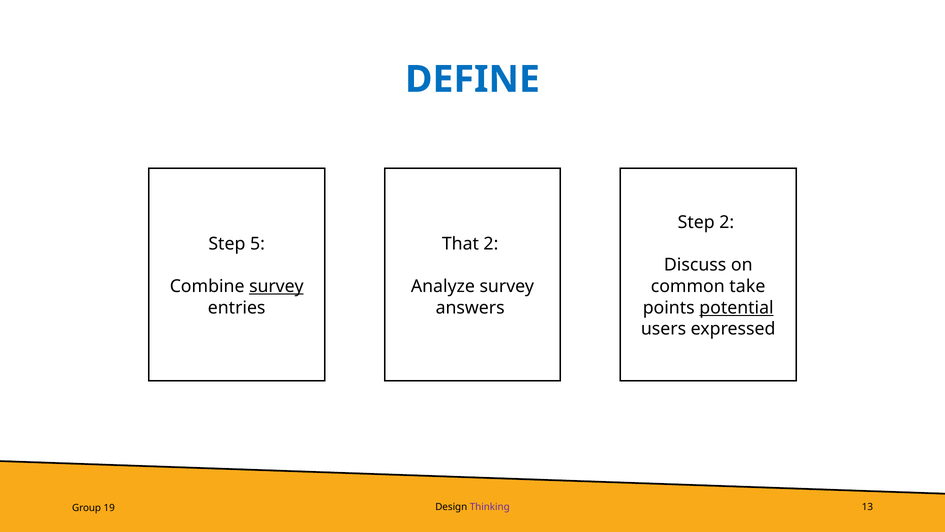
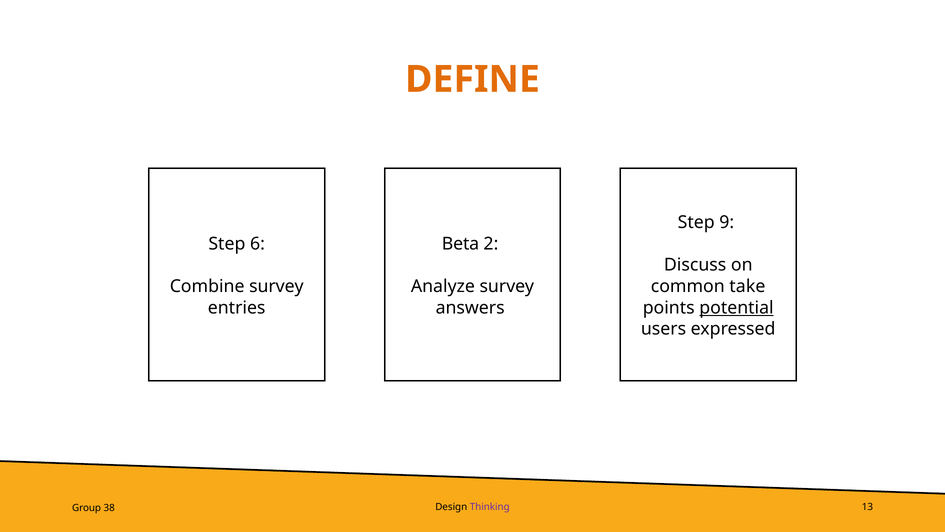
DEFINE colour: blue -> orange (472, 79)
Step 2: 2 -> 9 (727, 222)
5: 5 -> 6 (257, 244)
That: That -> Beta (461, 244)
survey underline: present -> none (276, 286)
19: 19 -> 38 (109, 507)
